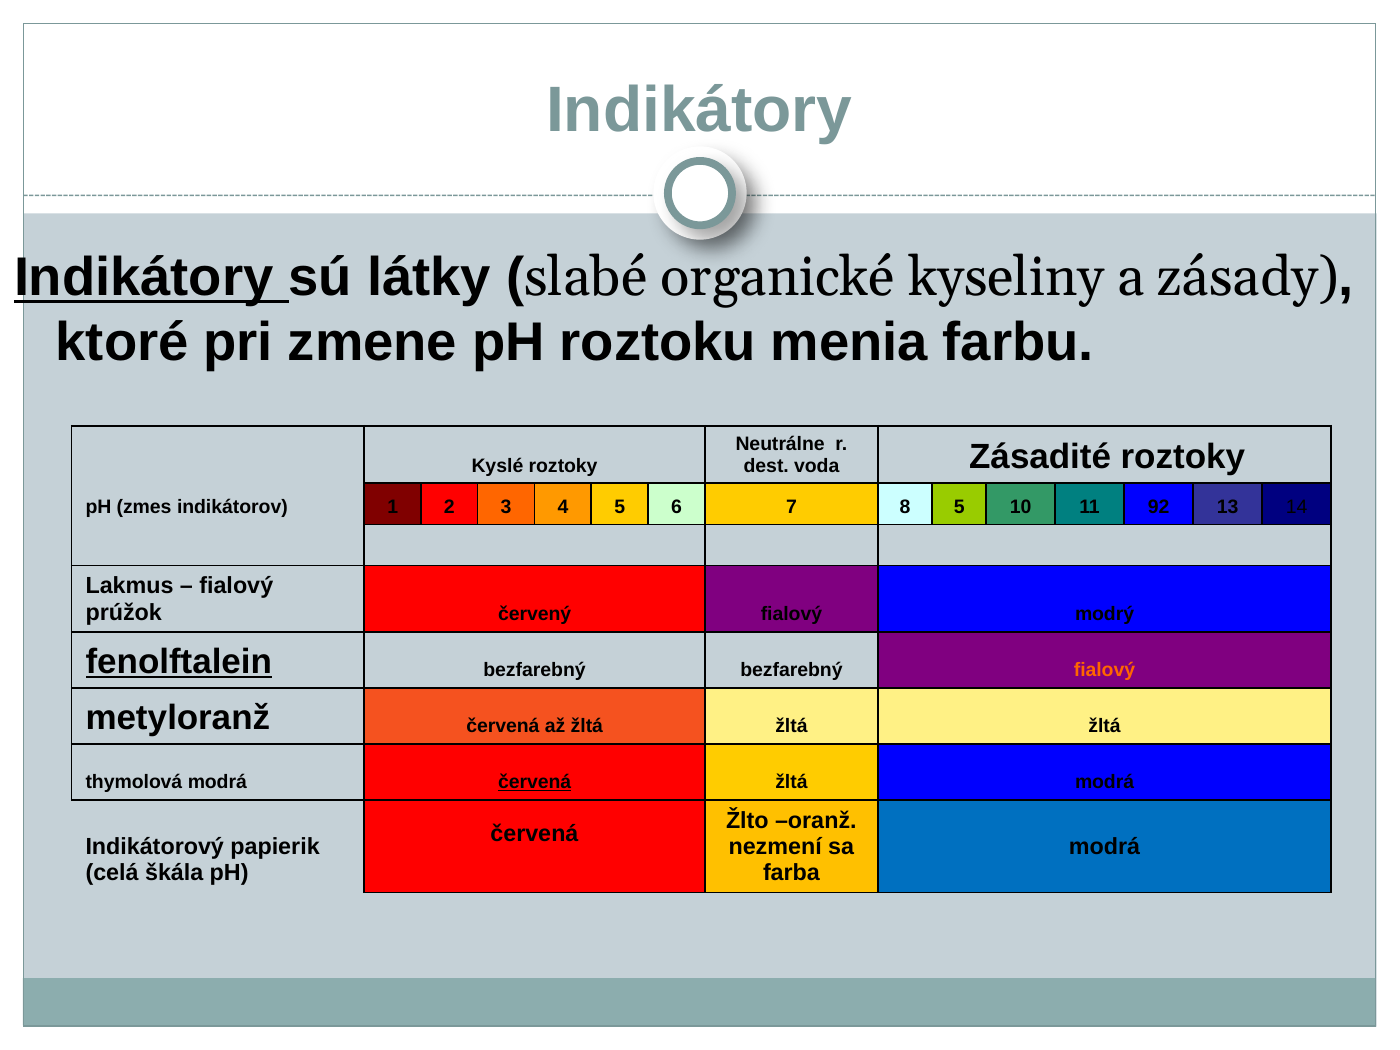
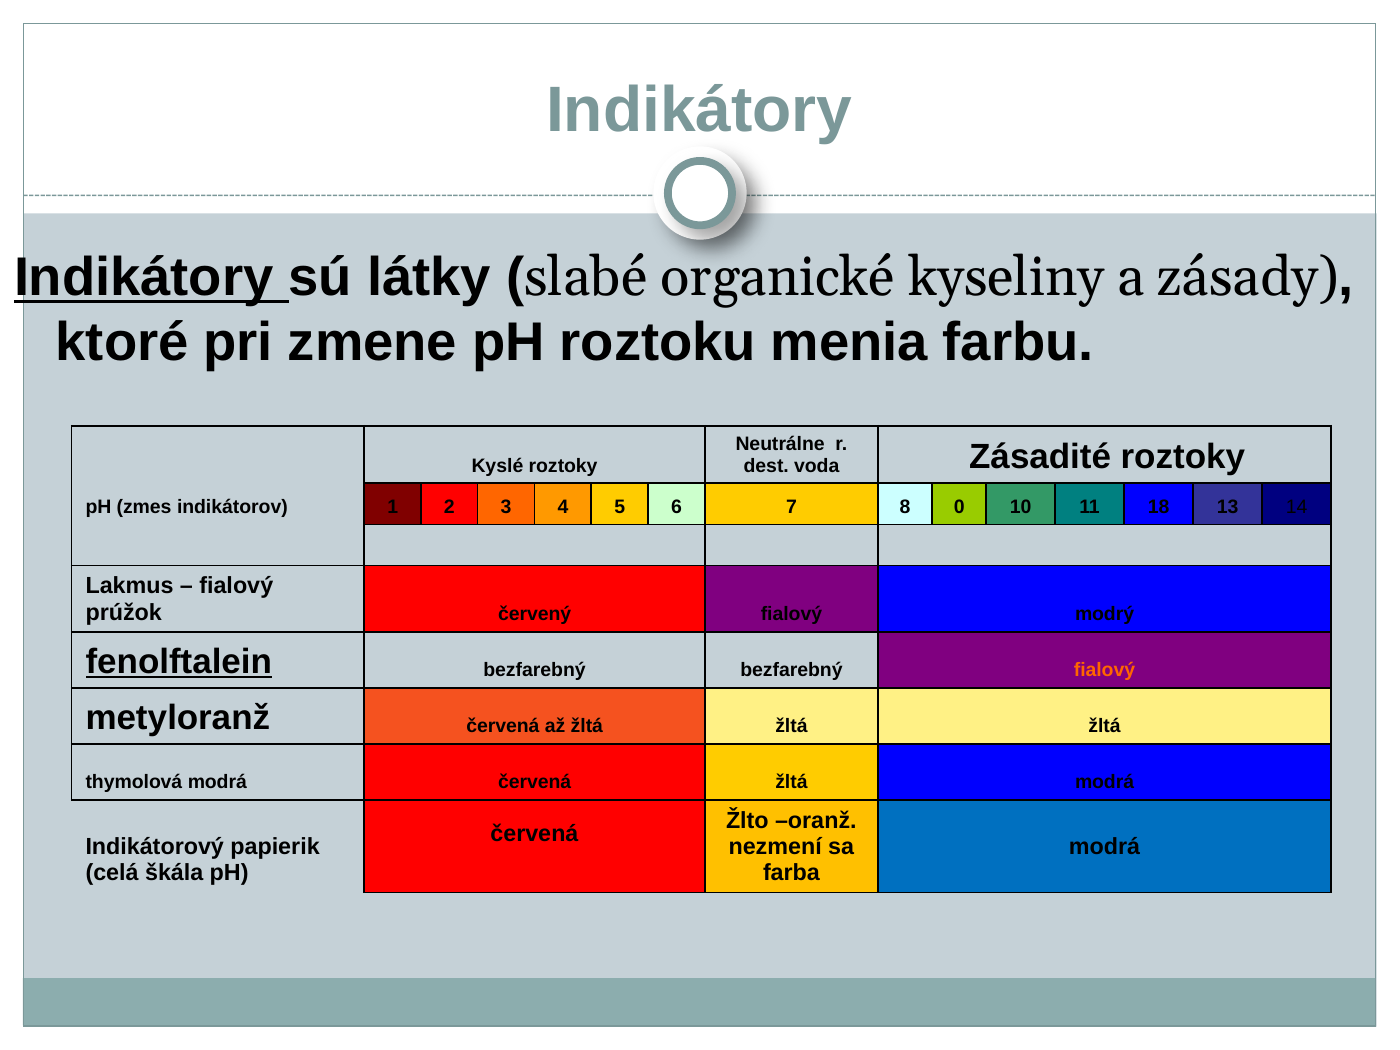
8 5: 5 -> 0 (959, 507)
92: 92 -> 18 (1159, 507)
červená underline: present -> none (535, 782)
